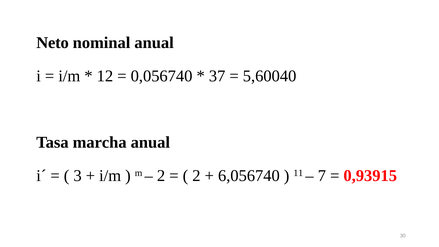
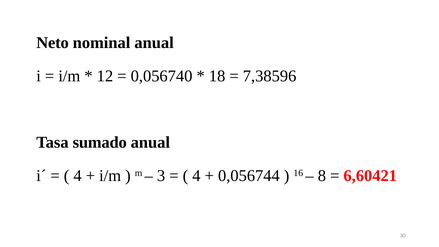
37: 37 -> 18 (217, 76)
5,60040: 5,60040 -> 7,38596 (270, 76)
marcha: marcha -> sumado (100, 143)
3: 3 -> 4 (78, 176)
2: 2 -> 3 (161, 176)
2: 2 -> 4 (196, 176)
6,056740: 6,056740 -> 0,056744 (249, 176)
11: 11 -> 16 (298, 173)
7: 7 -> 8 (322, 176)
0,93915: 0,93915 -> 6,60421 (370, 176)
